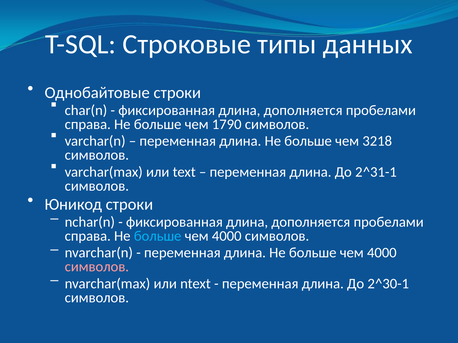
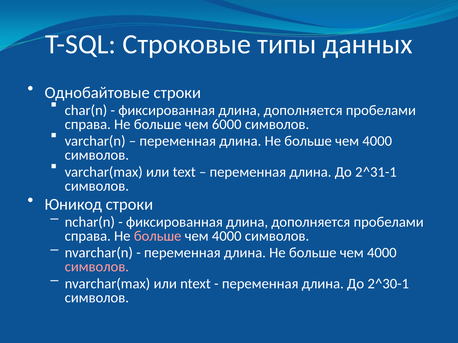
1790: 1790 -> 6000 (227, 124)
3218: 3218 -> 4000 (377, 141)
больше colour: light blue -> pink (158, 236)
